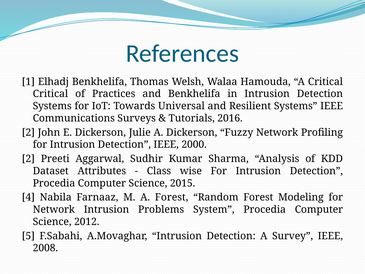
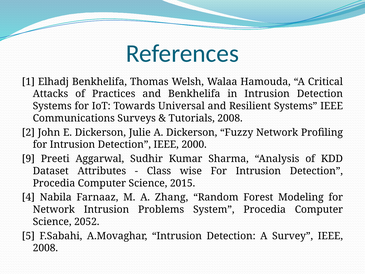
Critical: Critical -> Attacks (50, 94)
Tutorials 2016: 2016 -> 2008 (230, 118)
2: 2 -> 9 (28, 159)
A Forest: Forest -> Zhang (172, 197)
2012: 2012 -> 2052 (87, 222)
